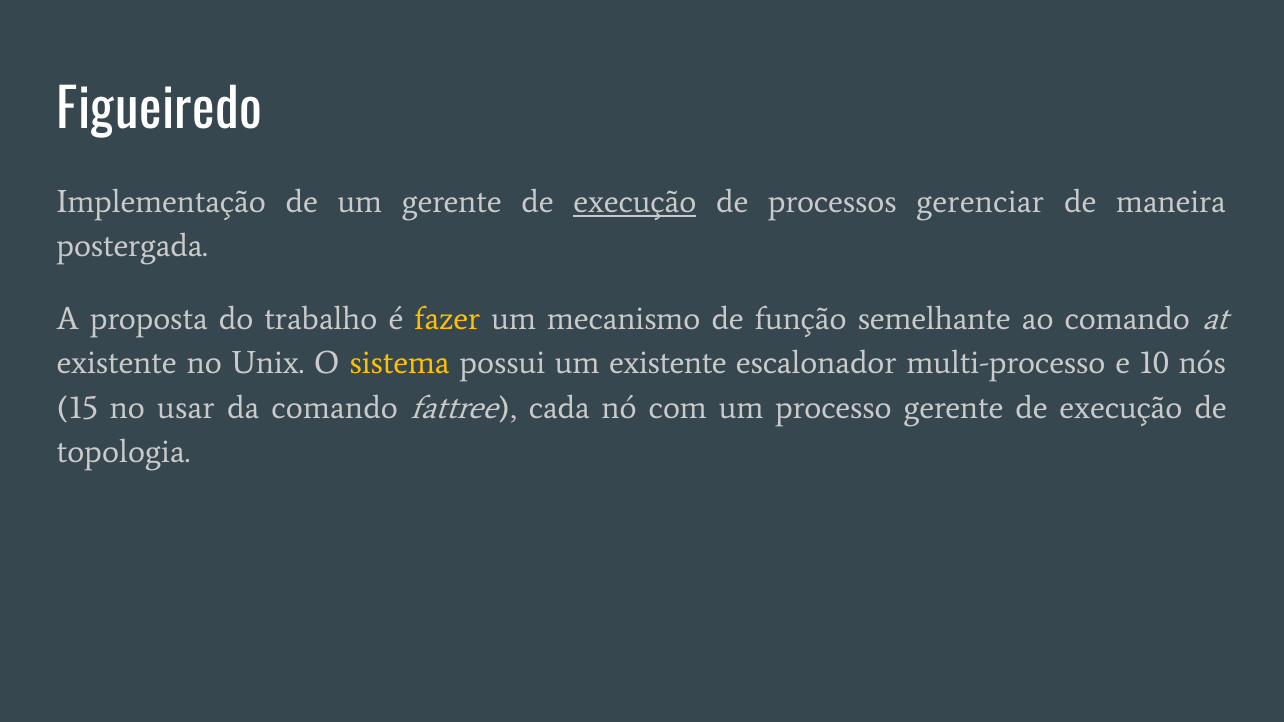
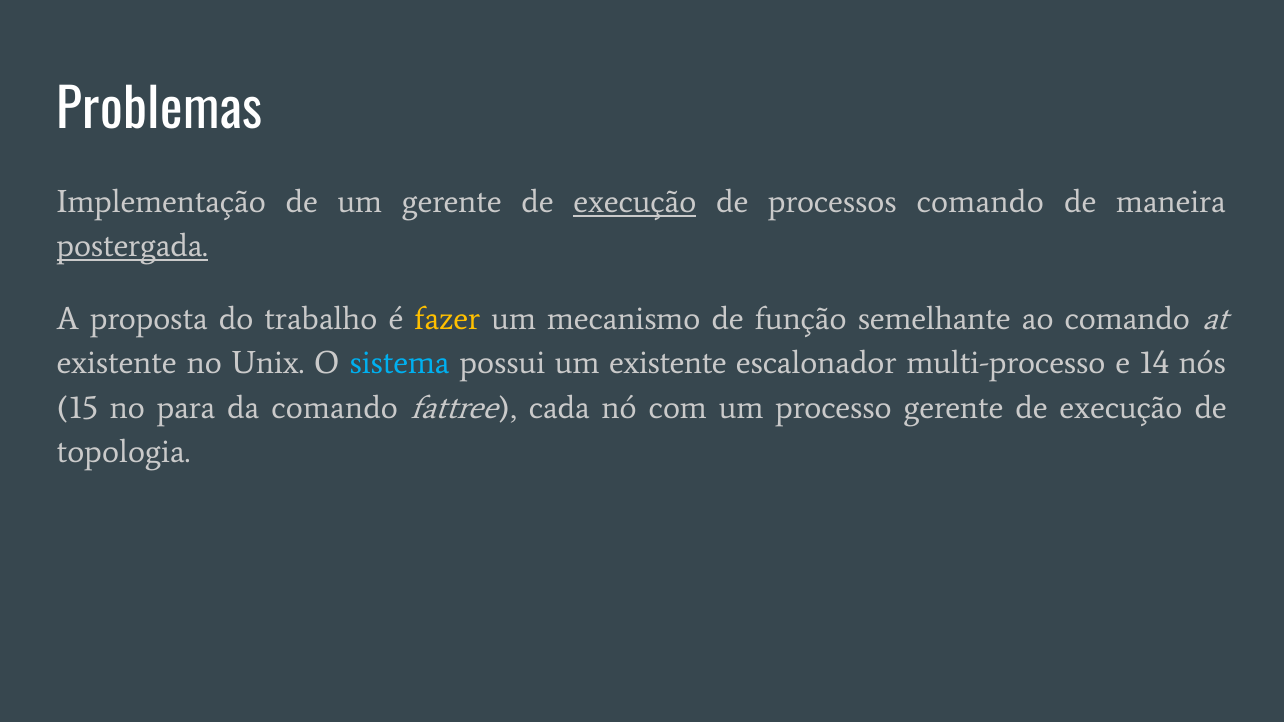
Figueiredo: Figueiredo -> Problemas (160, 111)
processos gerenciar: gerenciar -> comando (980, 202)
postergada underline: none -> present (132, 246)
sistema colour: yellow -> light blue (400, 363)
10: 10 -> 14 (1155, 363)
usar: usar -> para (186, 408)
